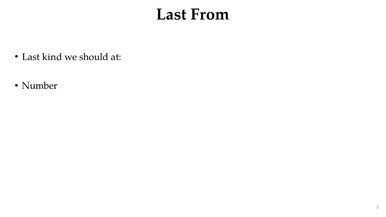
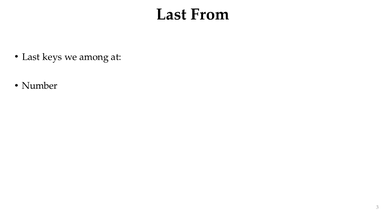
kind: kind -> keys (52, 57)
should: should -> among (94, 57)
